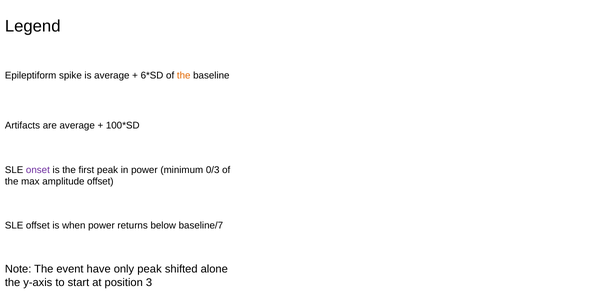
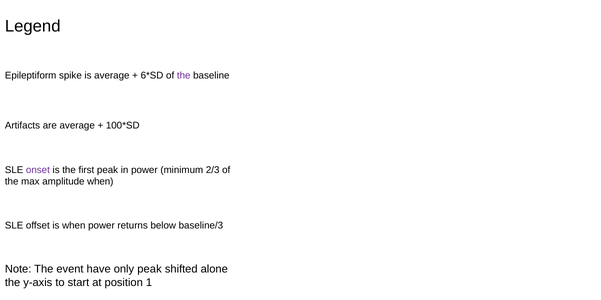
the colour: orange -> purple (184, 76)
0/3: 0/3 -> 2/3 (213, 170)
amplitude offset: offset -> when (100, 182)
baseline/7: baseline/7 -> baseline/3 (201, 226)
3: 3 -> 1 (149, 283)
